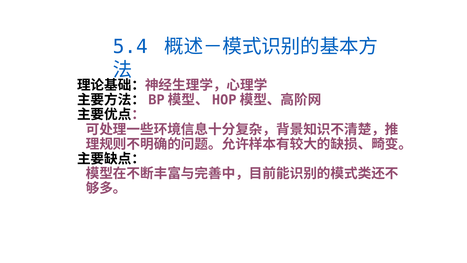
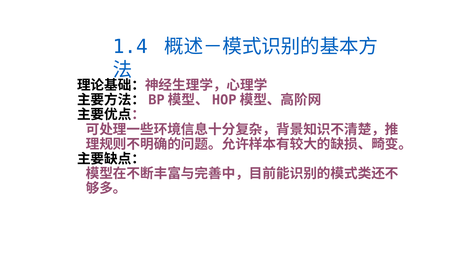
5.4: 5.4 -> 1.4 (130, 47)
